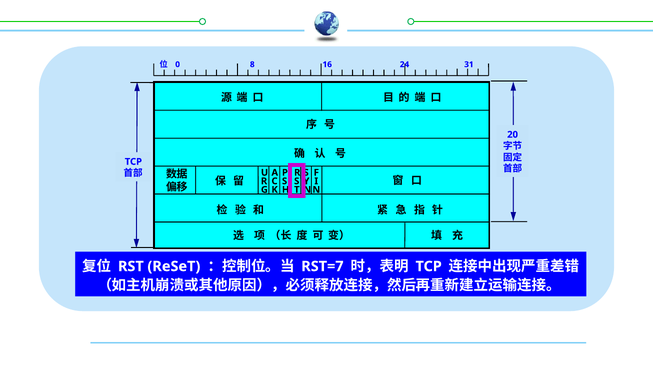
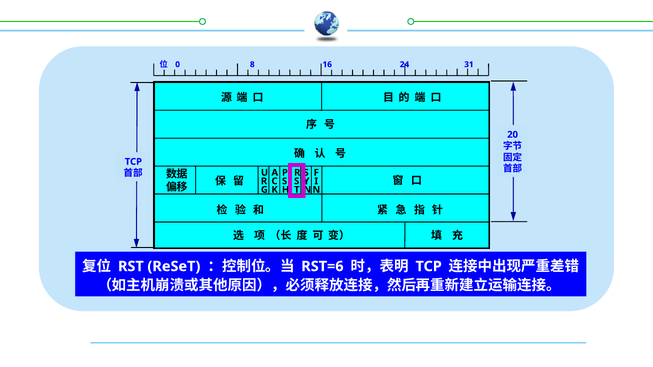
RST=7: RST=7 -> RST=6 (322, 267)
